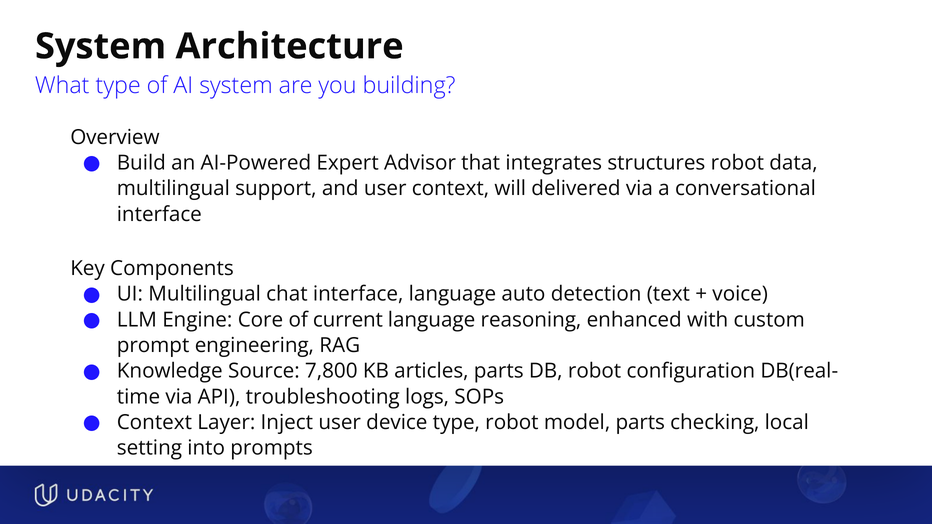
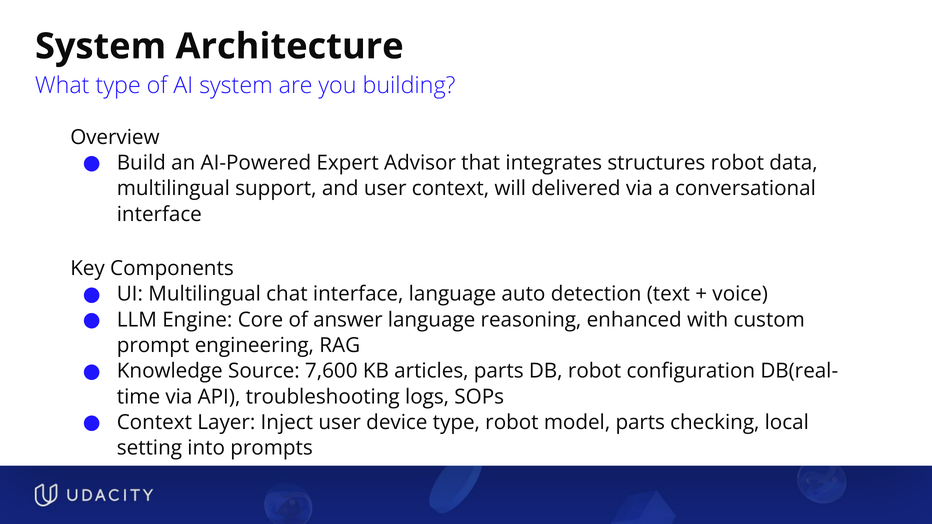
current: current -> answer (348, 320)
7,800: 7,800 -> 7,600 (331, 371)
